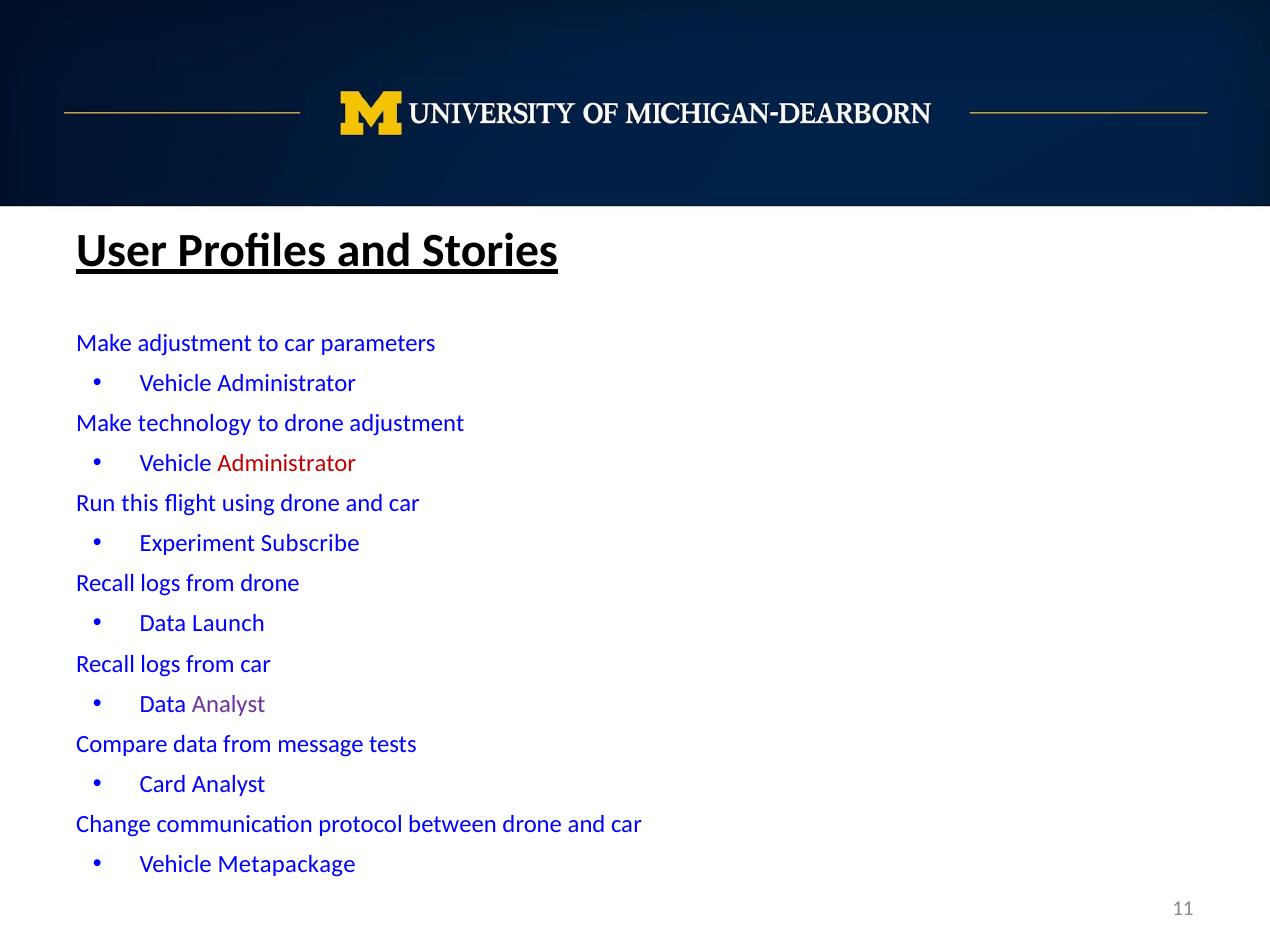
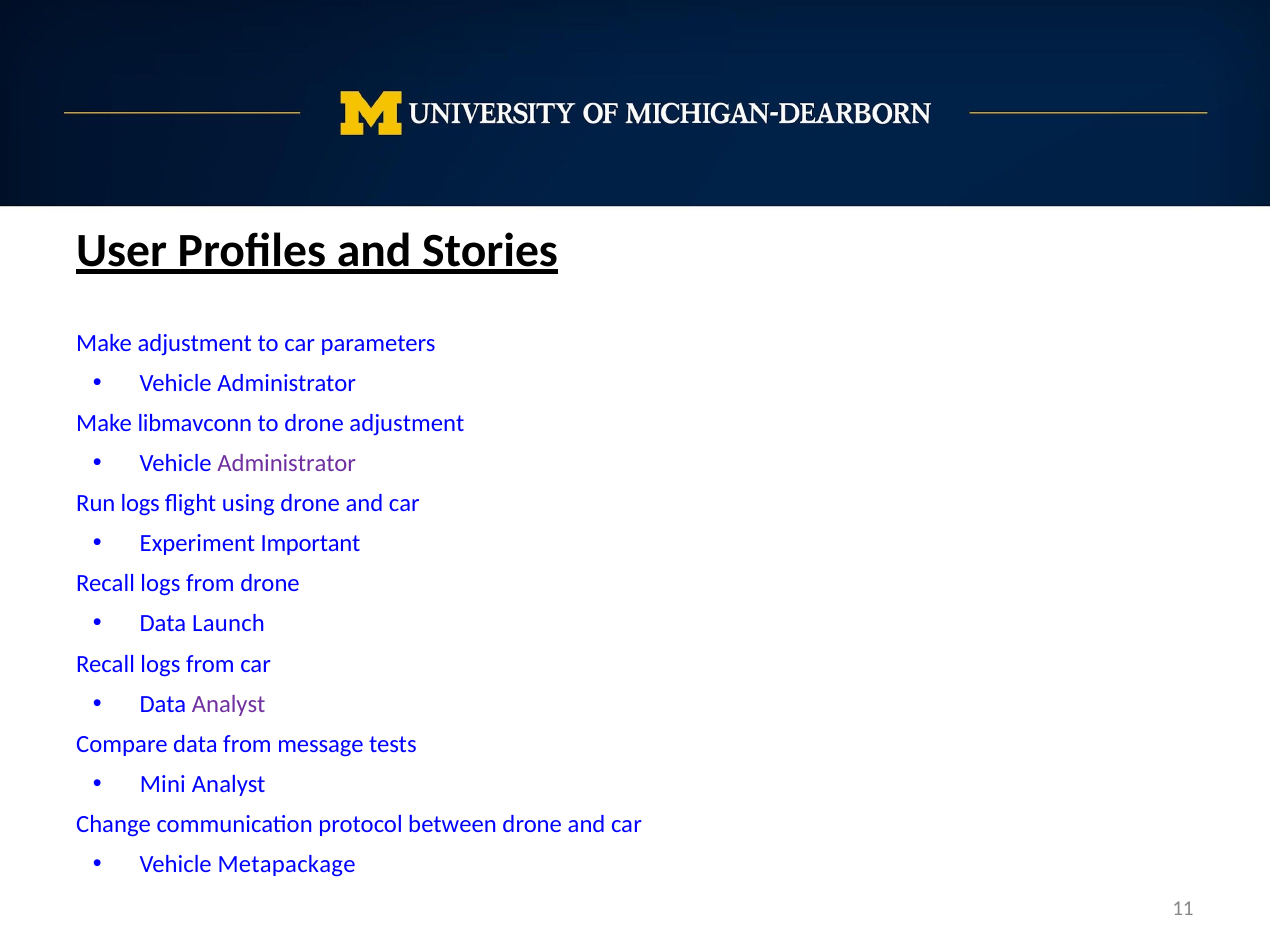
technology: technology -> libmavconn (195, 424)
Administrator colour: red -> purple (287, 464)
Run this: this -> logs (140, 504)
Subscribe: Subscribe -> Important (310, 544)
Card: Card -> Mini (163, 785)
